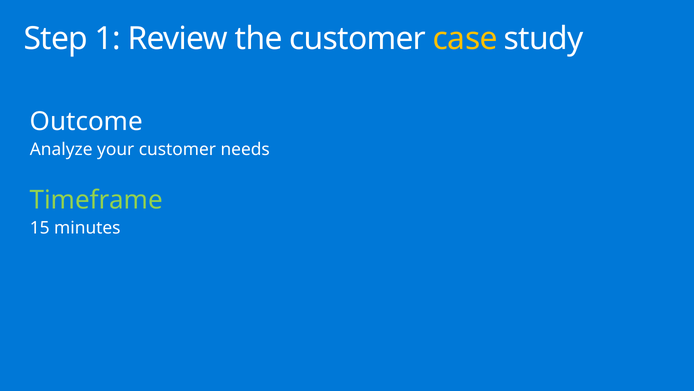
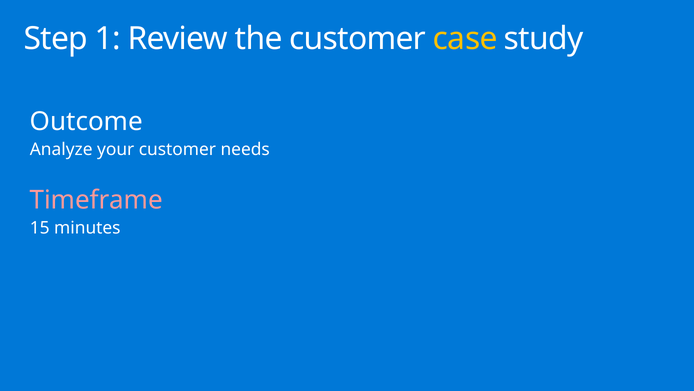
Timeframe colour: light green -> pink (96, 200)
